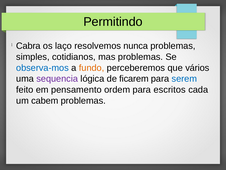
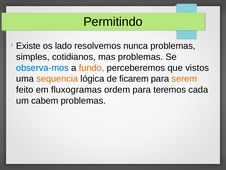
Cabra: Cabra -> Existe (28, 46)
laço: laço -> lado (64, 46)
vários: vários -> vistos (197, 68)
sequencia colour: purple -> orange (57, 79)
serem colour: blue -> orange (184, 79)
pensamento: pensamento -> fluxogramas (76, 89)
escritos: escritos -> teremos (170, 89)
